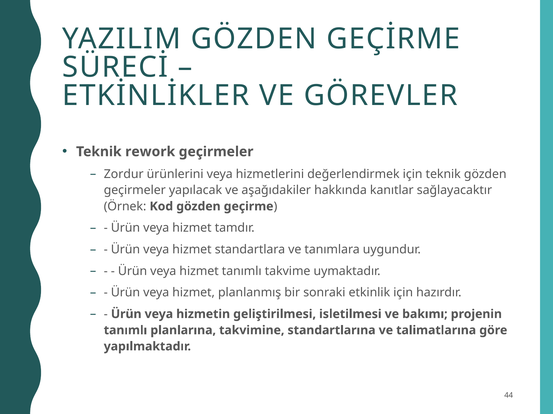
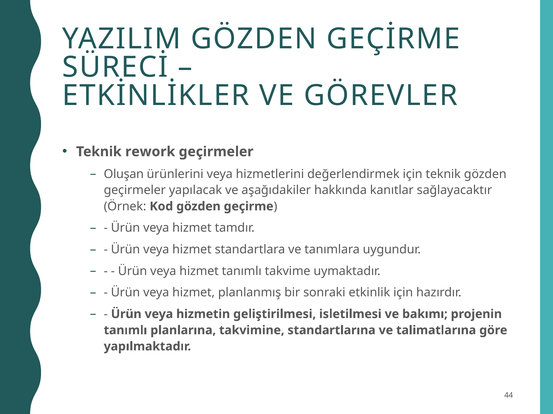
Zordur: Zordur -> Oluşan (124, 174)
